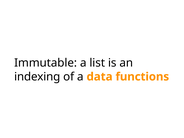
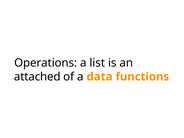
Immutable: Immutable -> Operations (46, 63)
indexing: indexing -> attached (37, 77)
